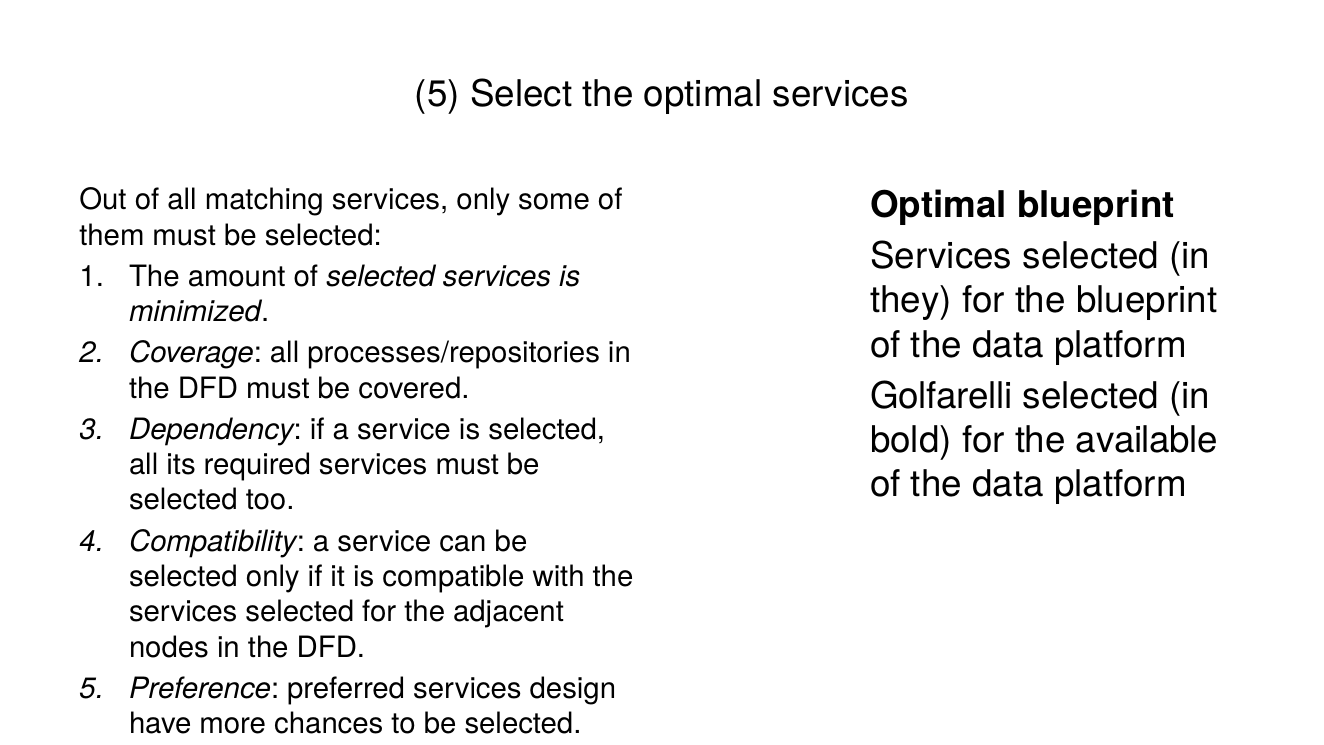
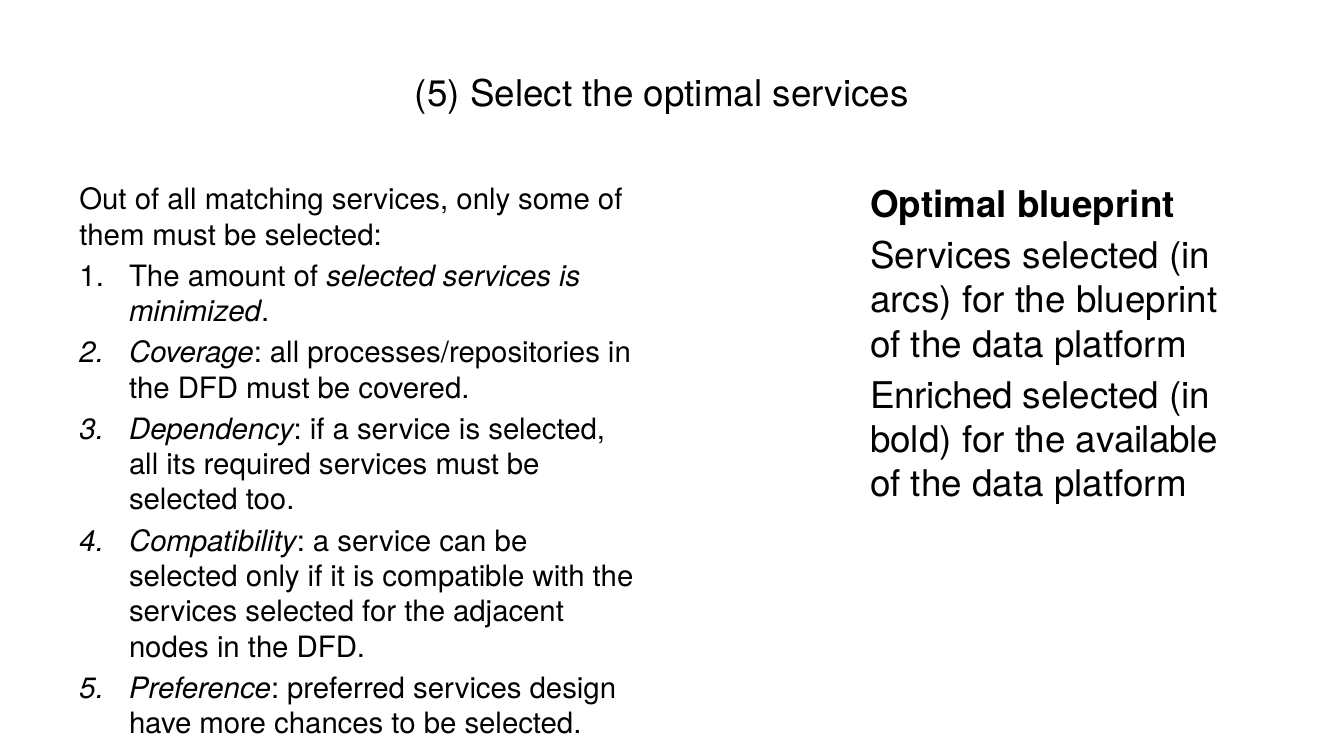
they: they -> arcs (911, 301)
Golfarelli: Golfarelli -> Enriched (941, 396)
